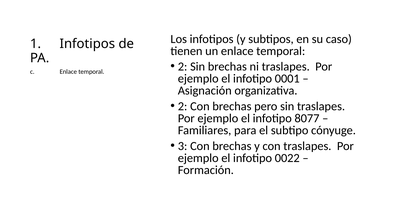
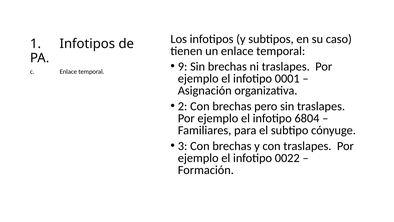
2: 2 -> 9 (183, 67)
8077: 8077 -> 6804 (307, 118)
